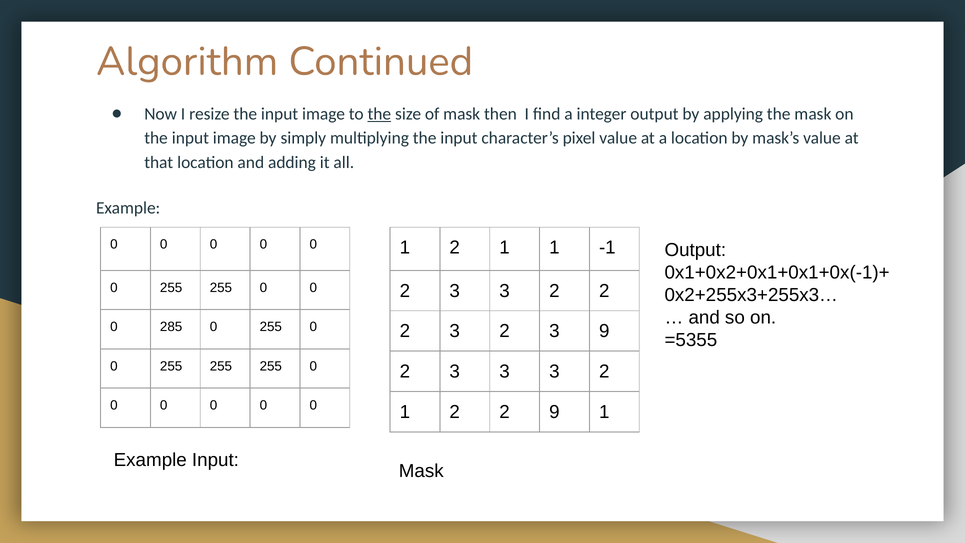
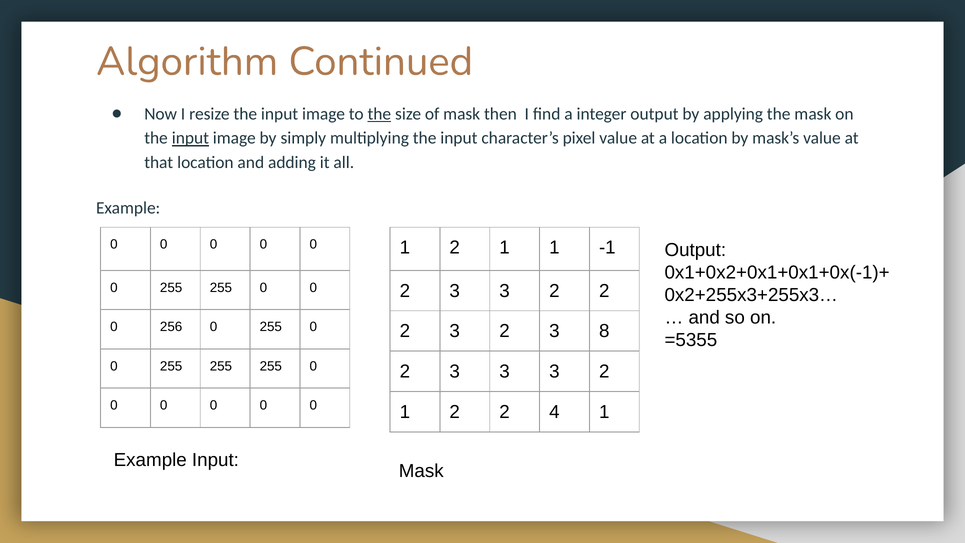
input underline: none -> present (190, 138)
285: 285 -> 256 (171, 327)
3 9: 9 -> 8 (604, 331)
2 9: 9 -> 4 (554, 412)
